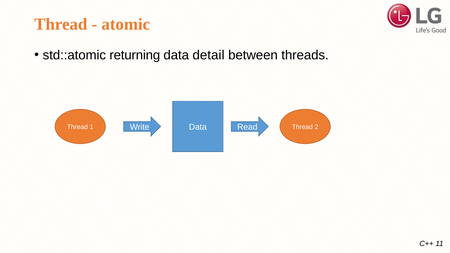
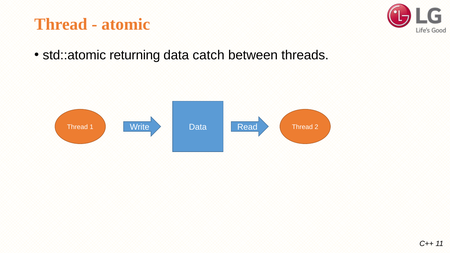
detail: detail -> catch (209, 55)
